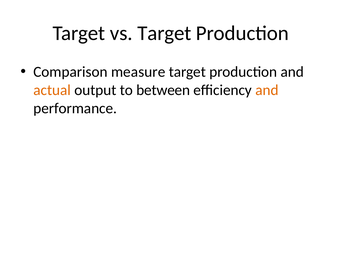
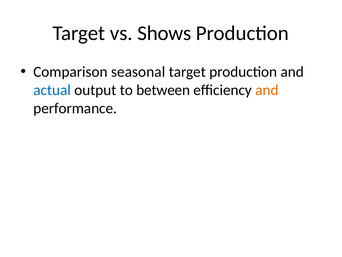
vs Target: Target -> Shows (164, 33)
measure: measure -> seasonal (138, 72)
actual colour: orange -> blue (52, 90)
